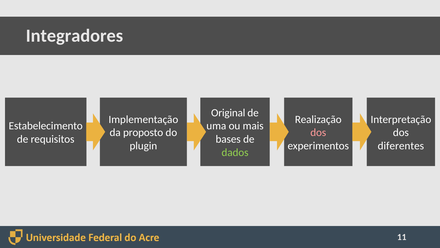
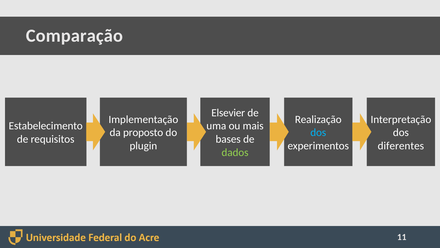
Integradores: Integradores -> Comparação (74, 36)
Original: Original -> Elsevier (228, 113)
dos colour: pink -> light blue (318, 132)
